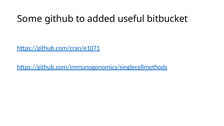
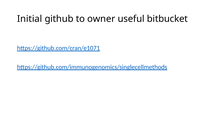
Some: Some -> Initial (30, 19)
added: added -> owner (101, 19)
